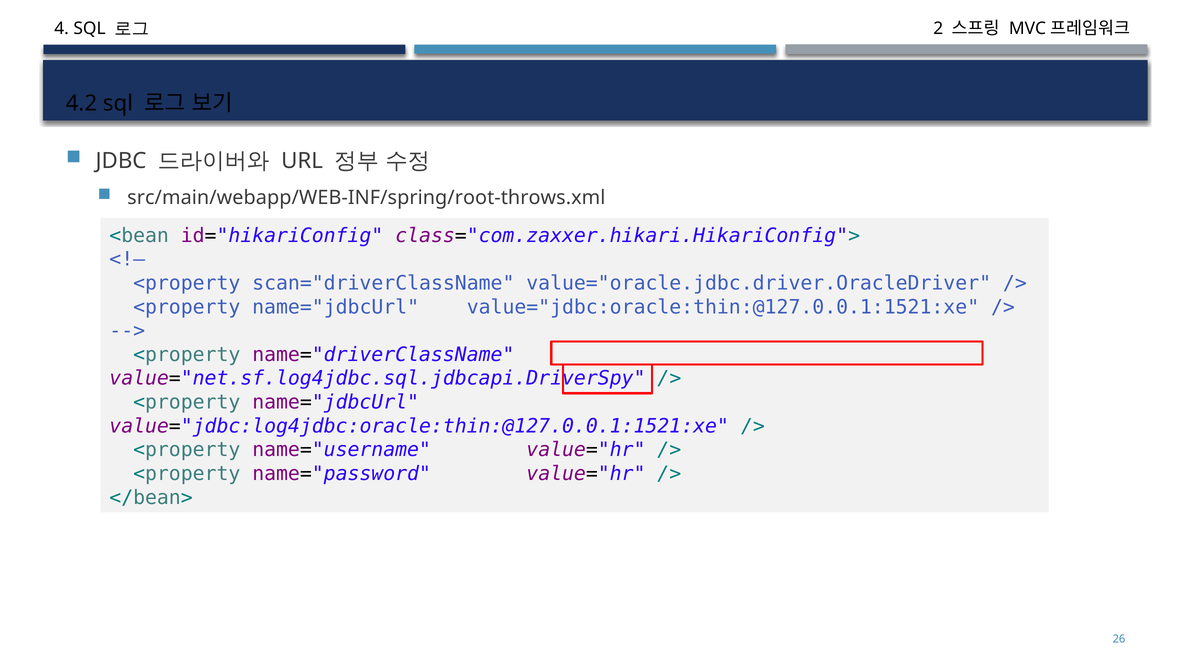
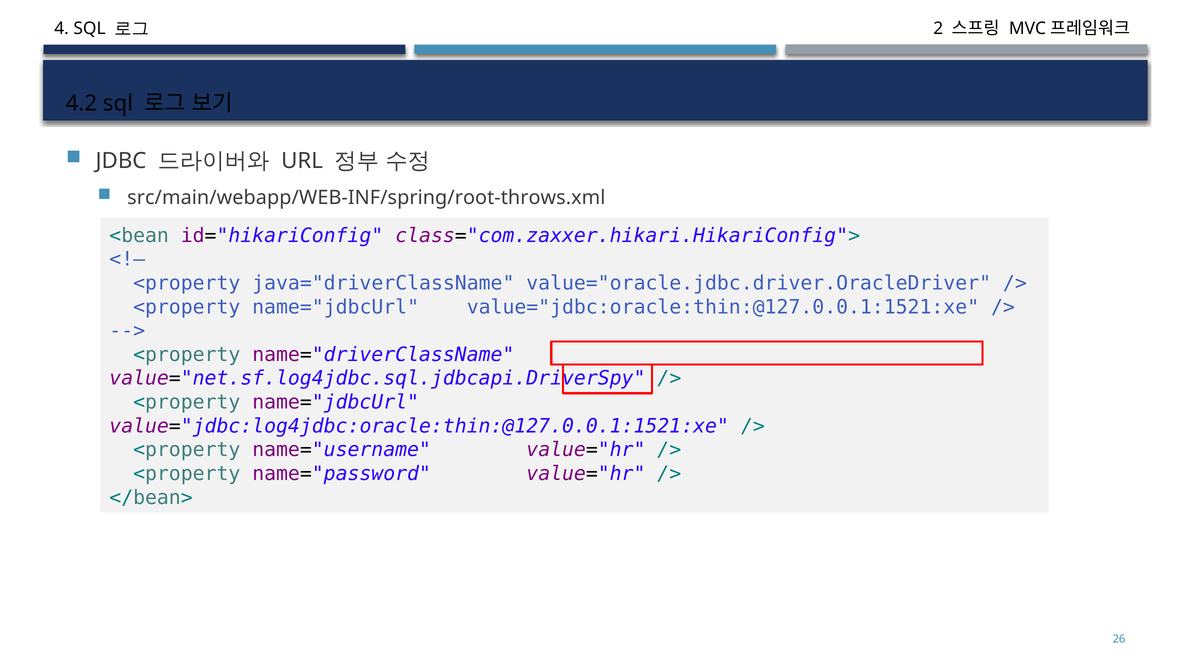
scan="driverClassName: scan="driverClassName -> java="driverClassName (383, 283)
